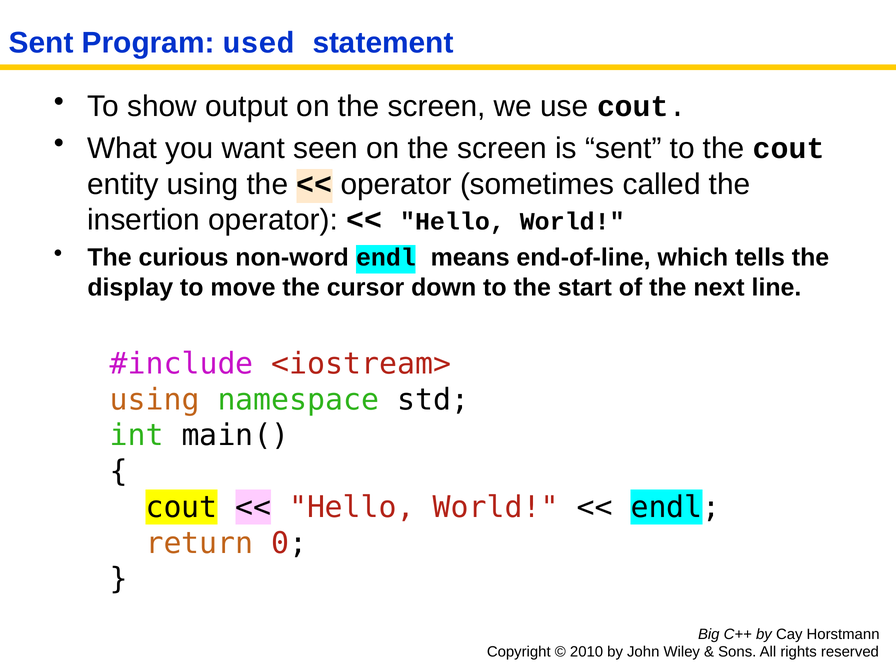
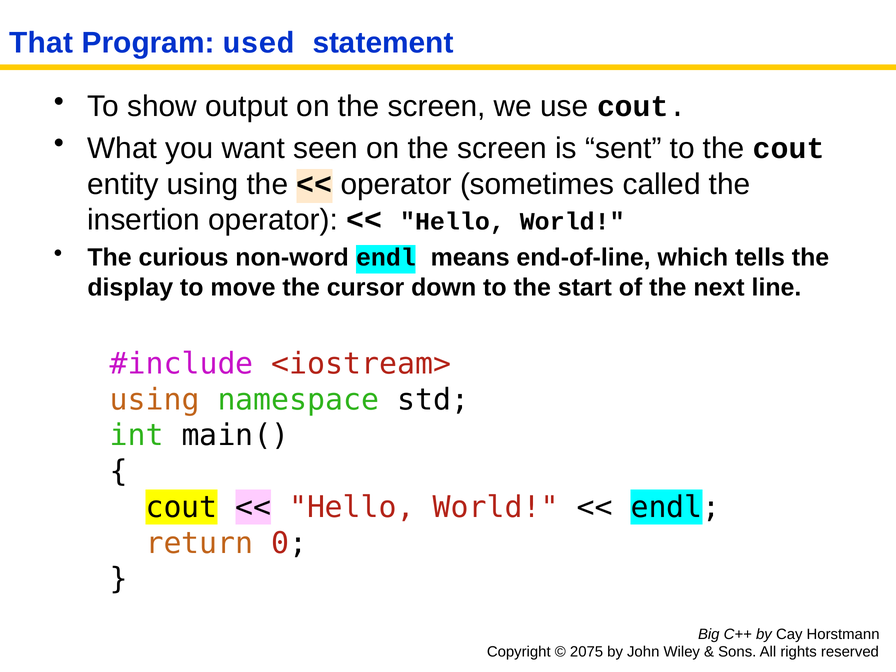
Sent: Sent -> That (41, 43)
2010: 2010 -> 2075 (587, 652)
